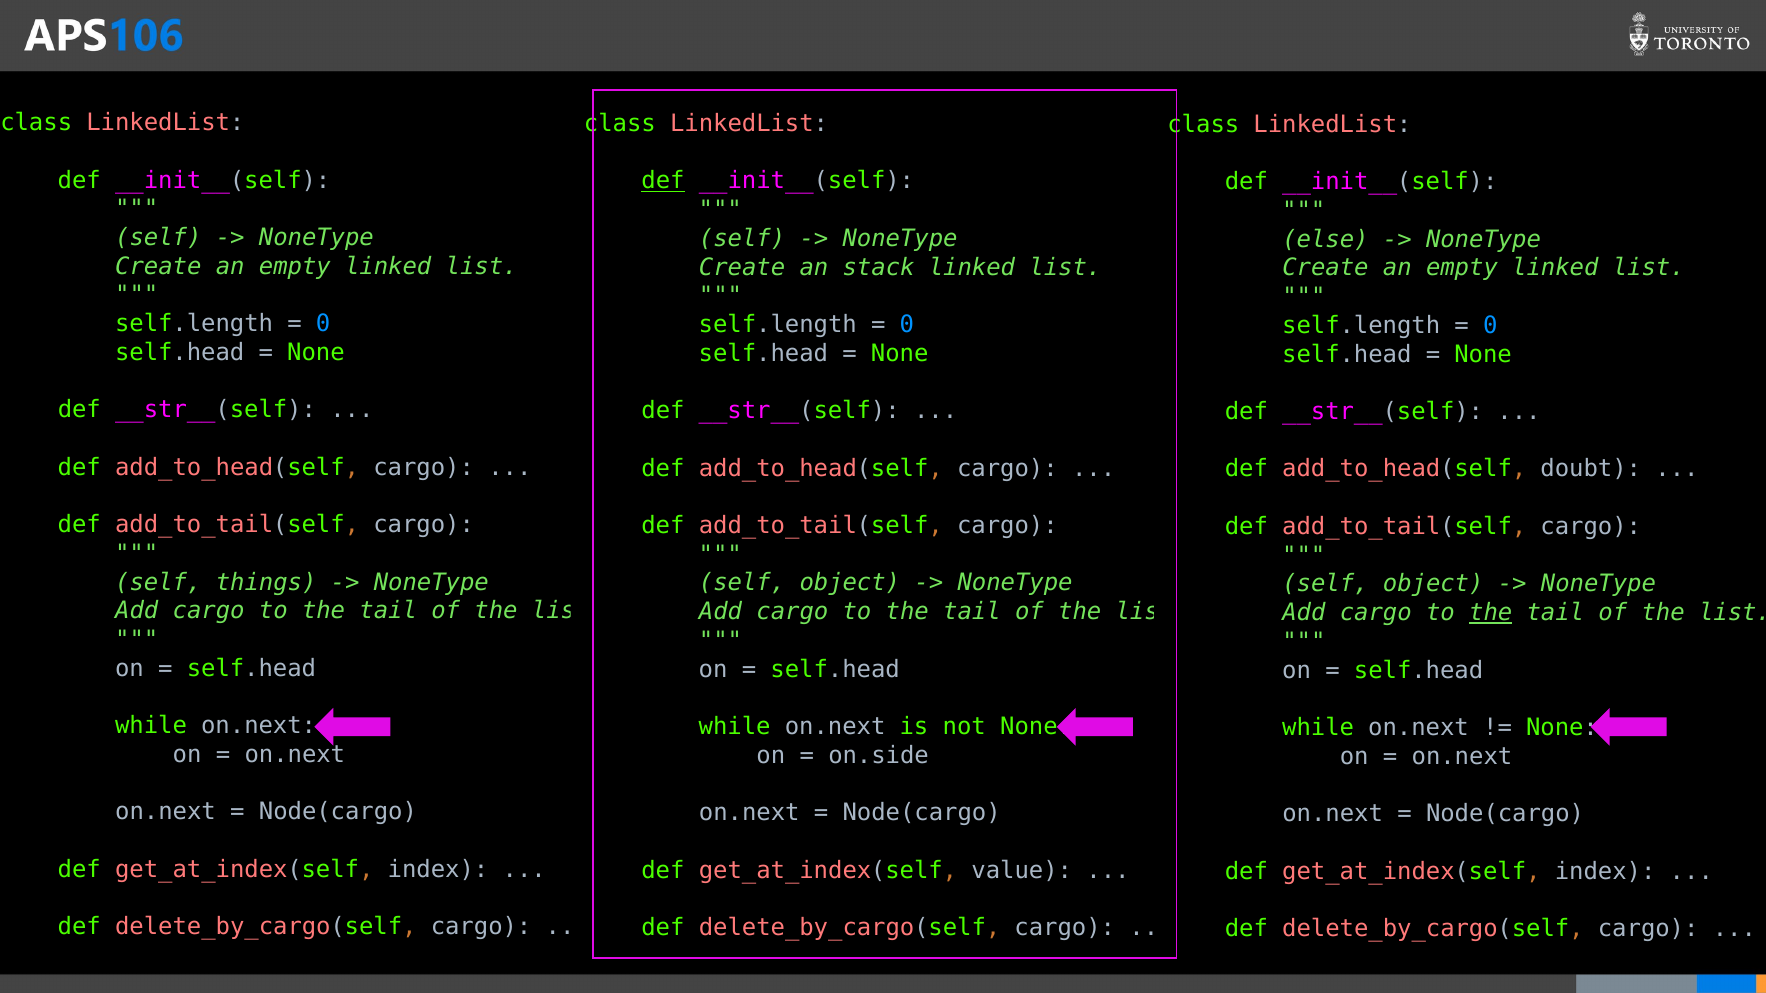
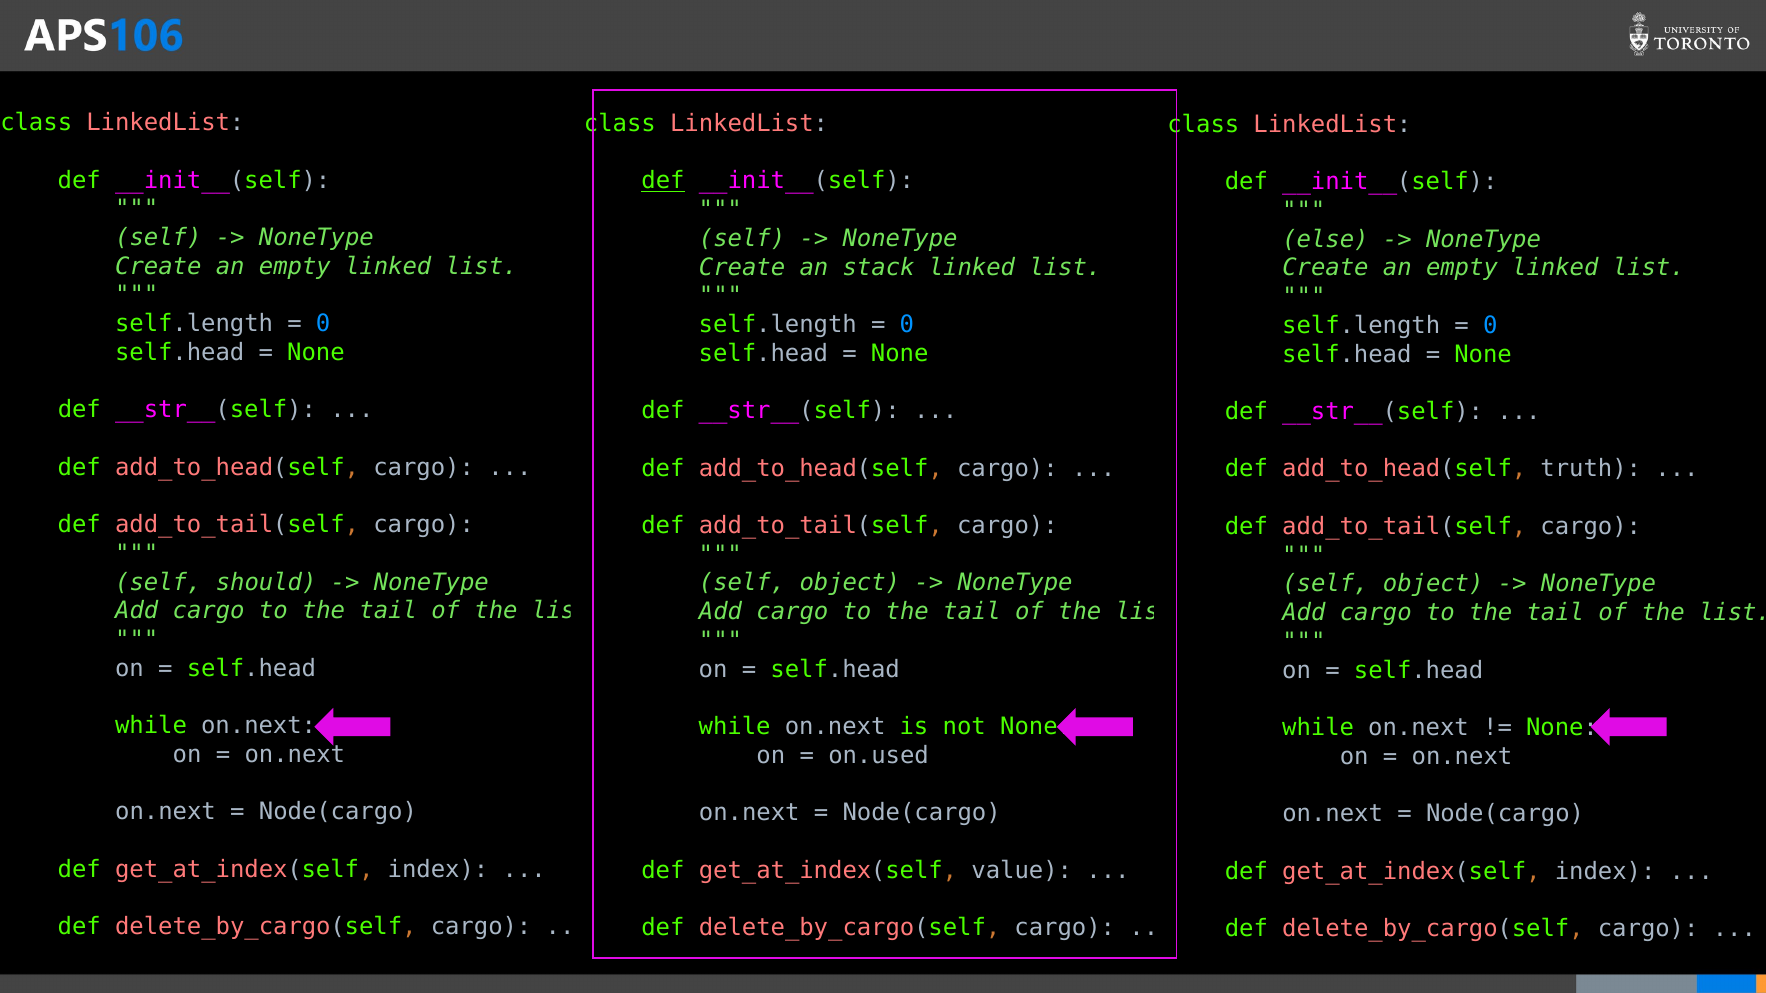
doubt: doubt -> truth (1591, 469)
things: things -> should (266, 582)
the underline: present -> none (1491, 613)
on.side: on.side -> on.used (879, 756)
